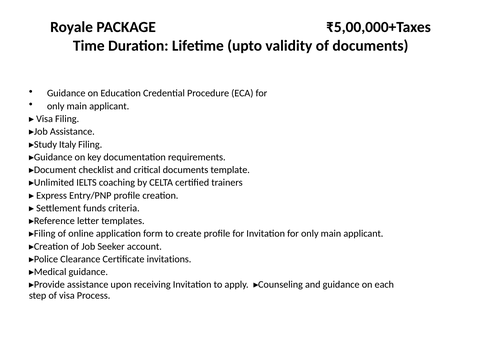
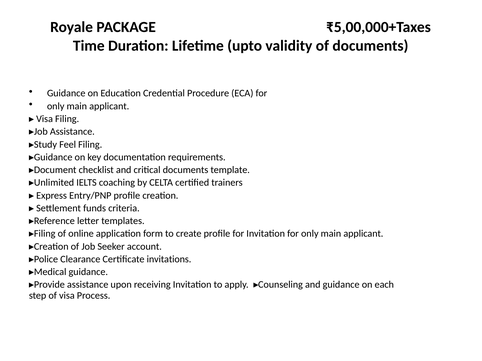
Italy: Italy -> Feel (68, 145)
